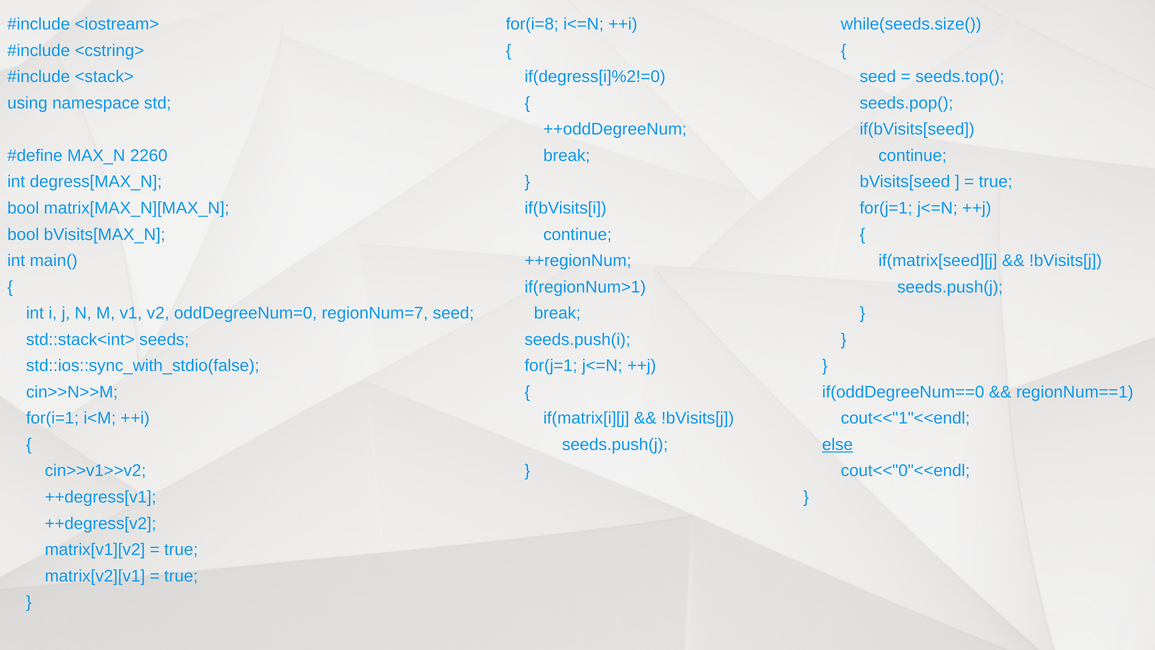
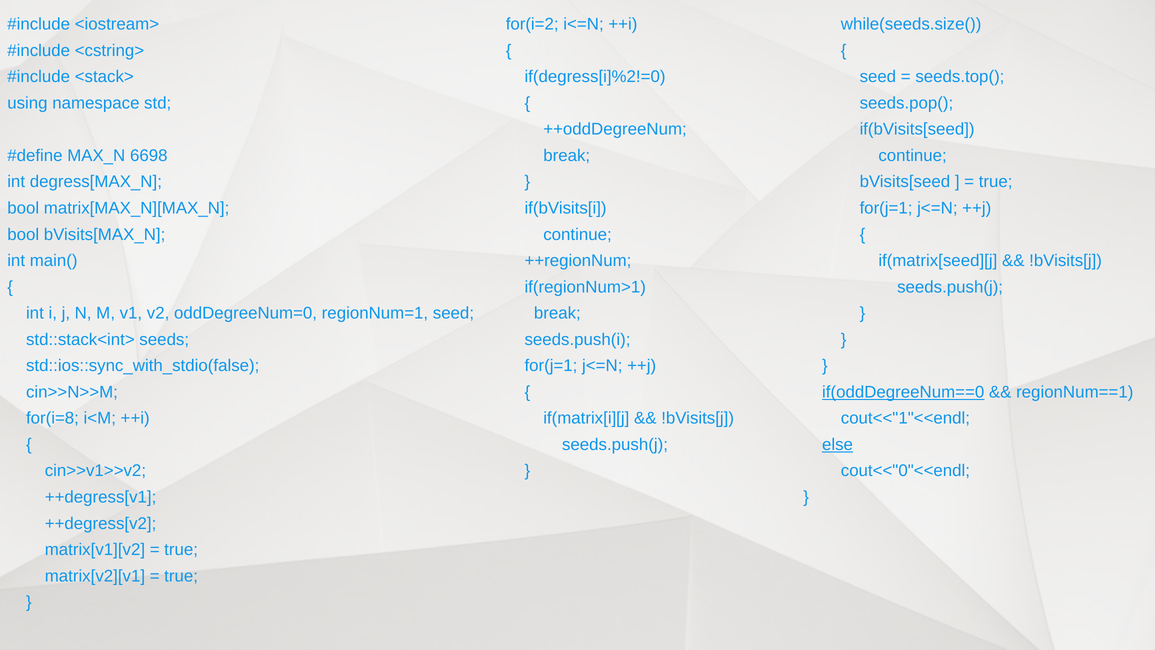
for(i=8: for(i=8 -> for(i=2 (532, 24)
2260: 2260 -> 6698 (149, 156)
regionNum=7: regionNum=7 -> regionNum=1 (375, 313)
if(oddDegreeNum==0 underline: none -> present (903, 392)
for(i=1: for(i=1 -> for(i=8 (52, 418)
